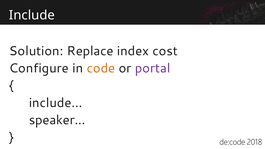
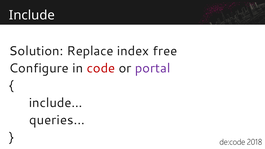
cost: cost -> free (165, 51)
code colour: orange -> red (101, 68)
speaker: speaker -> queries (57, 120)
